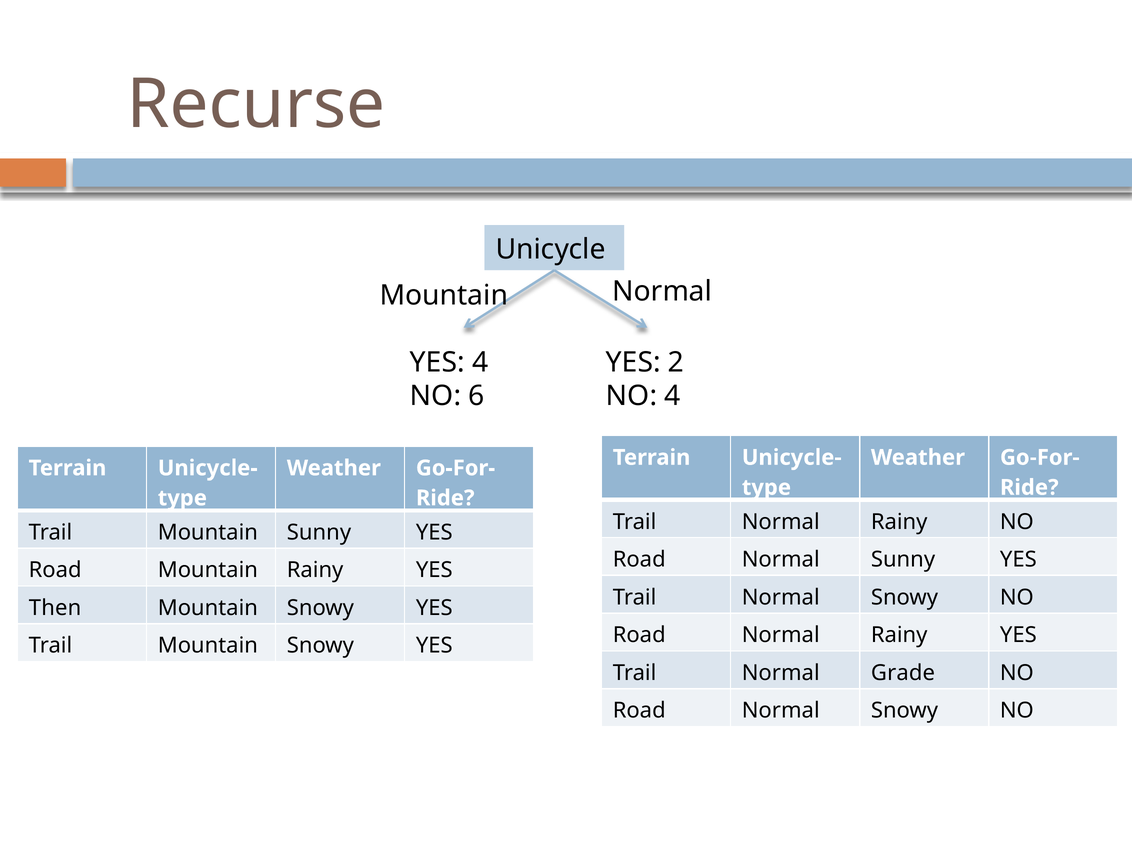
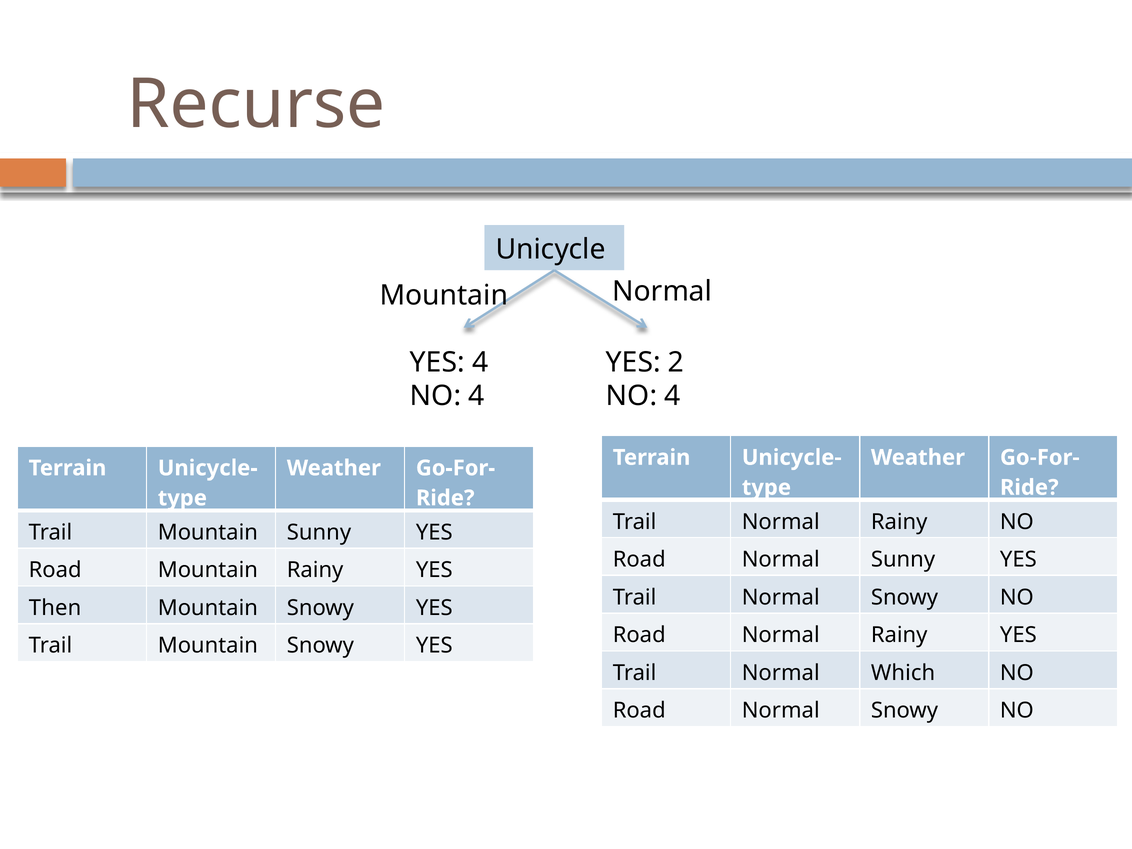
6: 6 -> 4 (477, 396)
Grade: Grade -> Which (903, 673)
